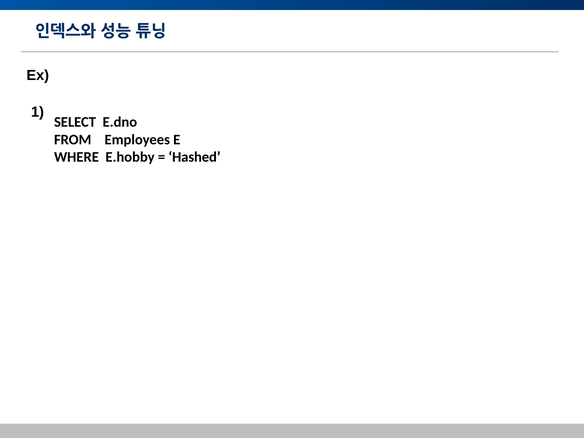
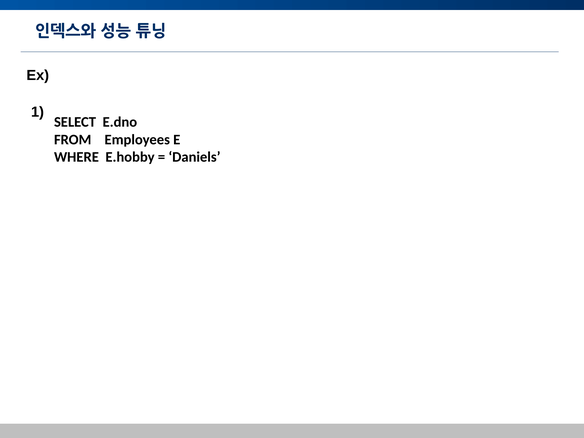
Hashed: Hashed -> Daniels (194, 157)
